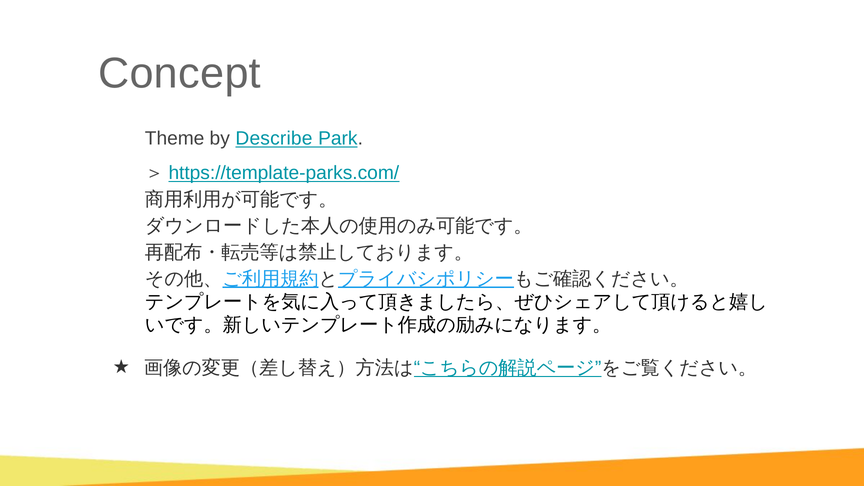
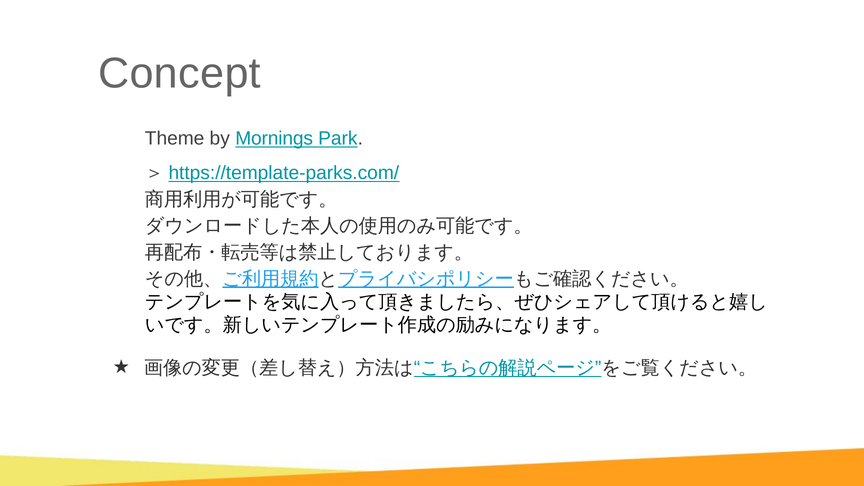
Describe: Describe -> Mornings (274, 138)
